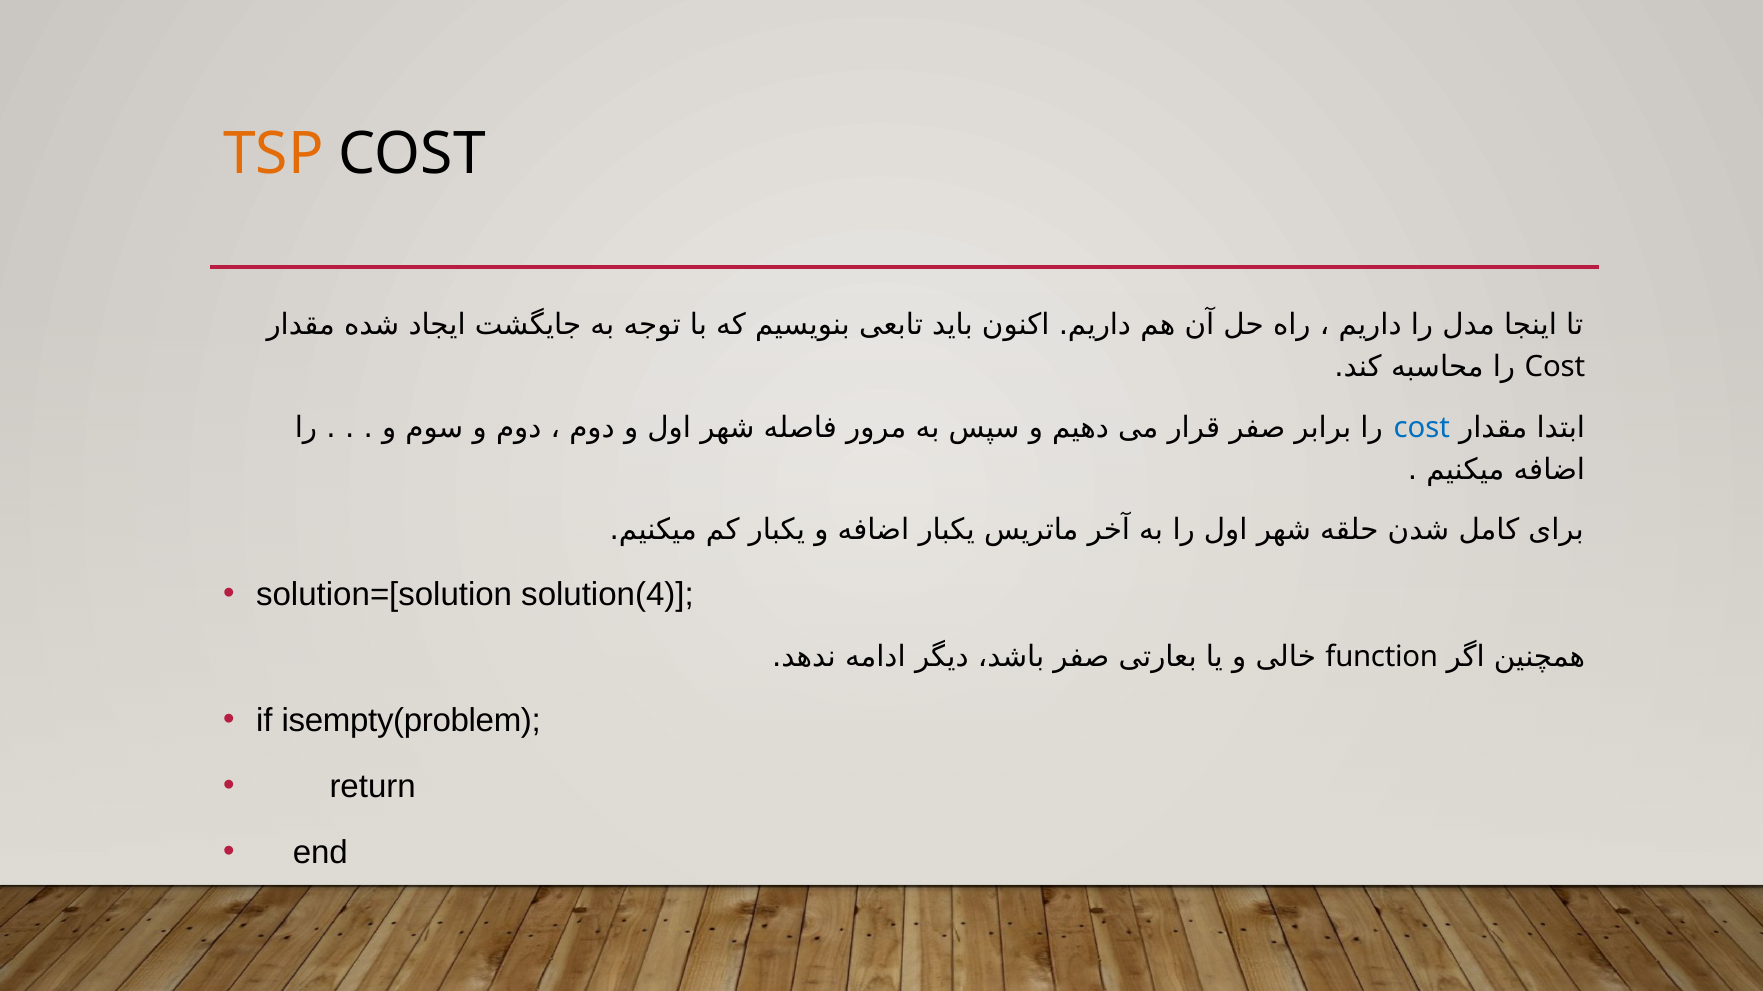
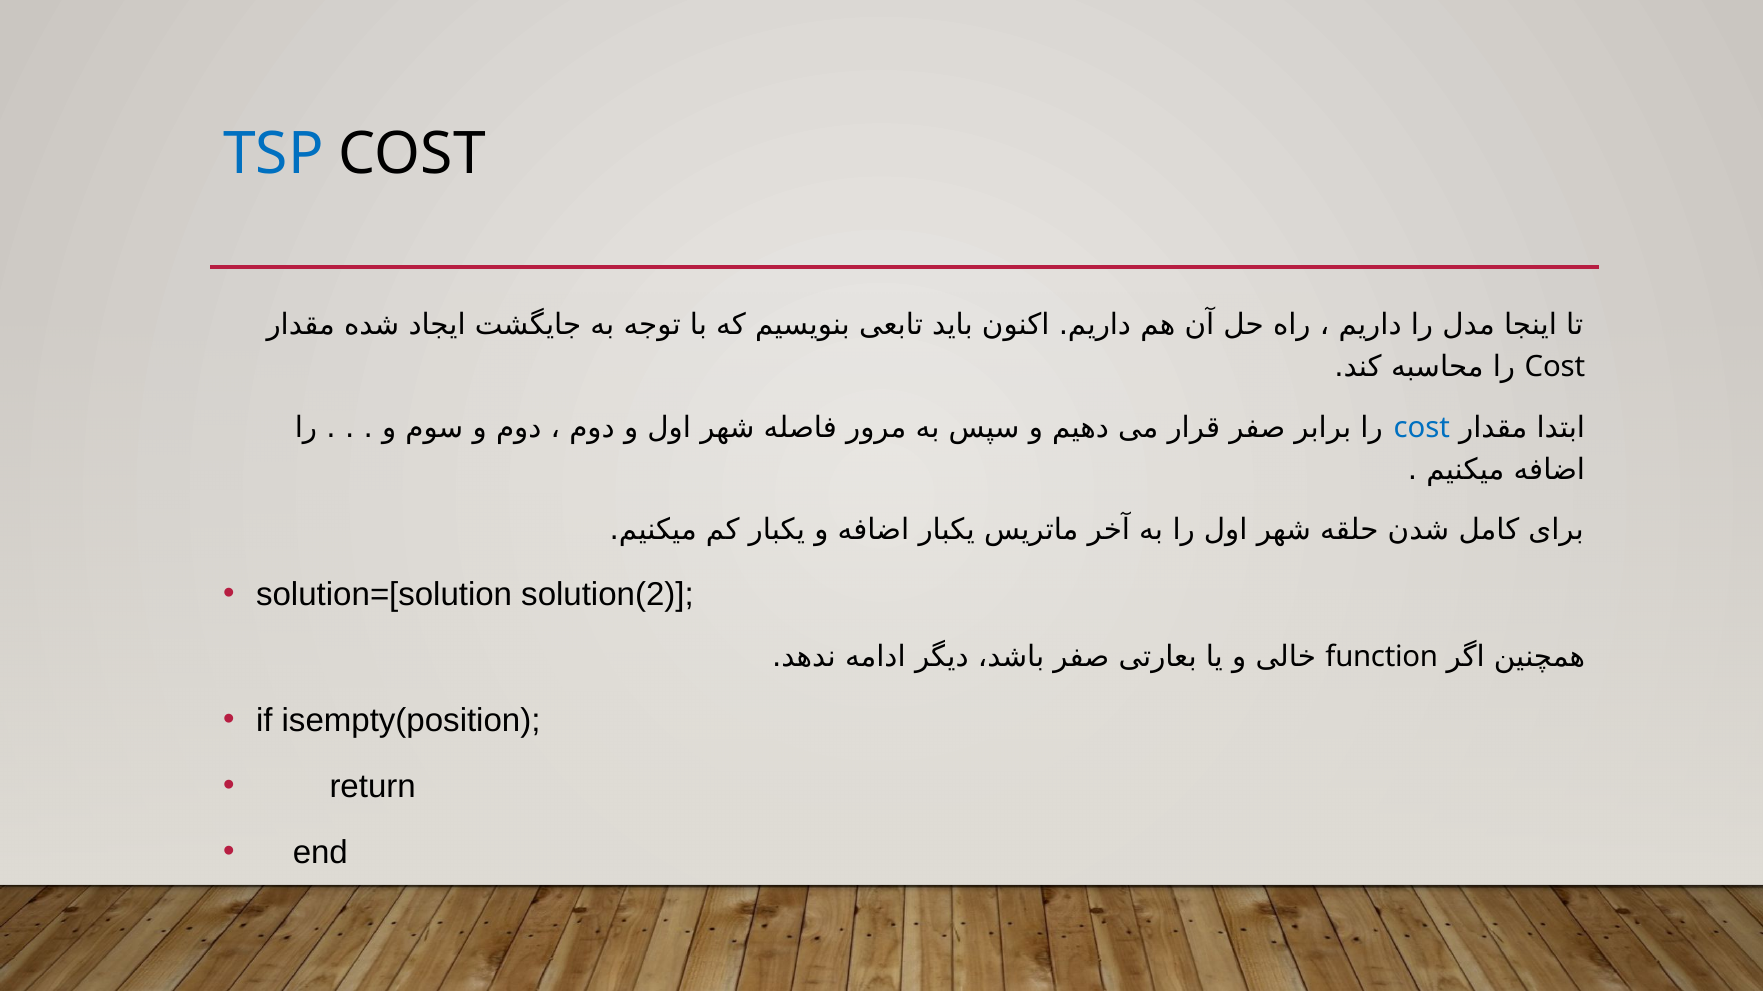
TSP colour: orange -> blue (273, 154)
solution(4: solution(4 -> solution(2 (607, 595)
isempty(problem: isempty(problem -> isempty(position (411, 721)
